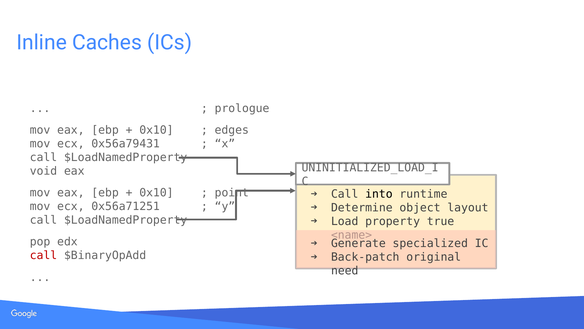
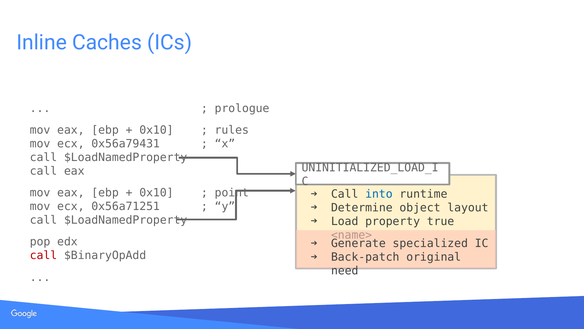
edges: edges -> rules (232, 130)
void: void -> call (43, 171)
into colour: black -> blue (379, 194)
